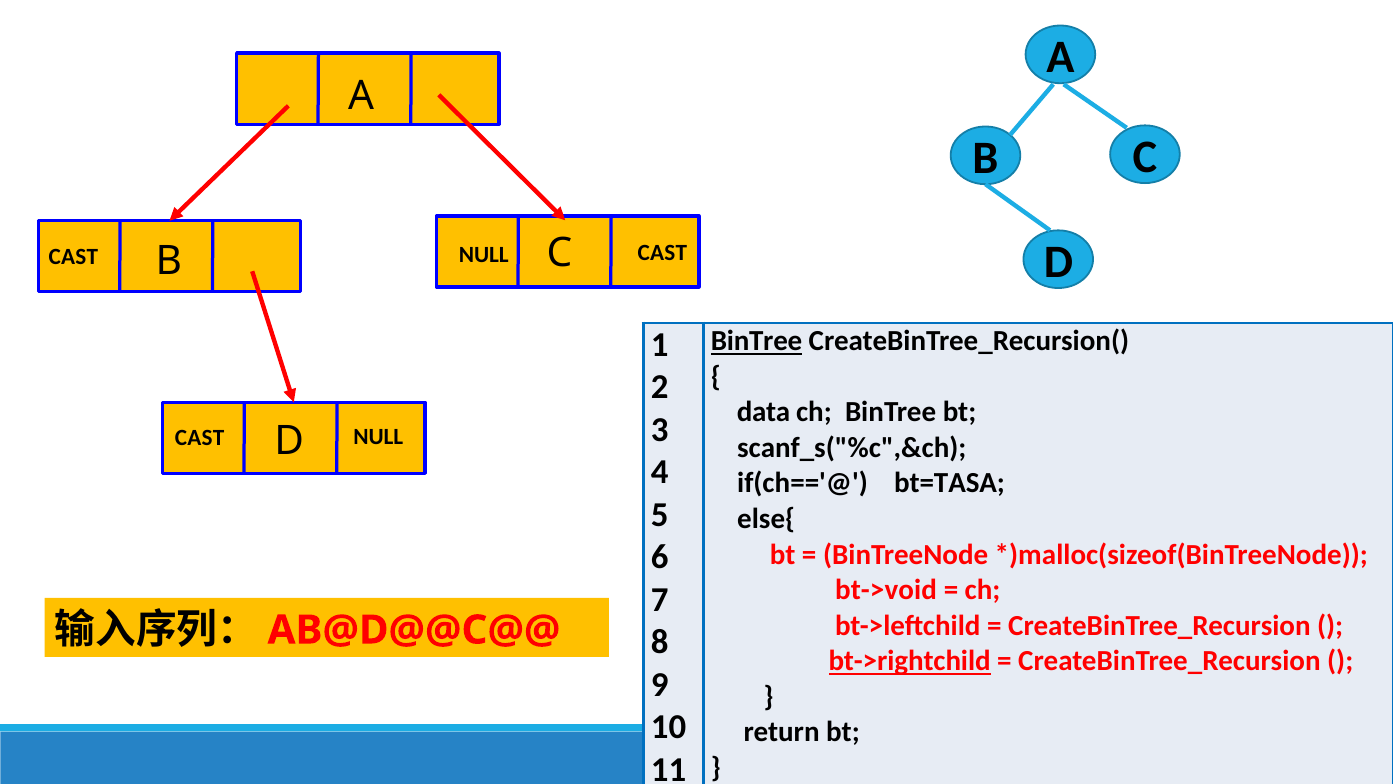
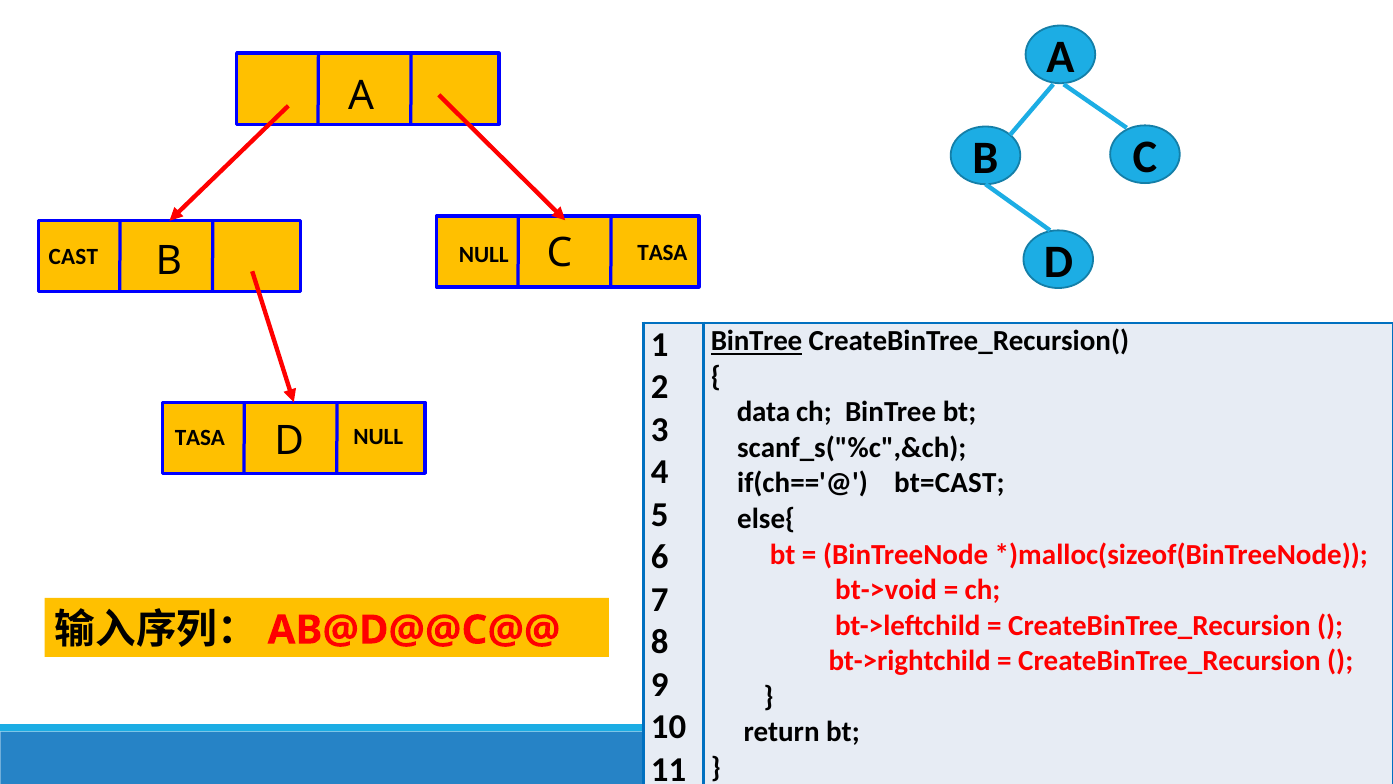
NULL CAST: CAST -> TASA (662, 253)
CAST: CAST -> TASA (200, 438)
bt=TASA: bt=TASA -> bt=CAST (949, 483)
bt->rightchild underline: present -> none (910, 661)
